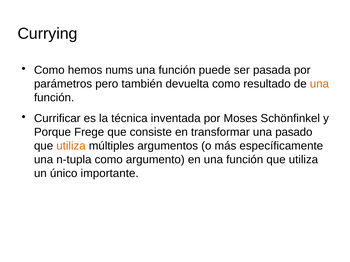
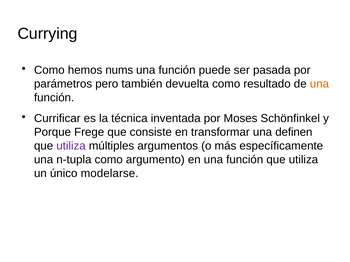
pasado: pasado -> definen (294, 132)
utiliza colour: orange -> purple (71, 146)
importante: importante -> modelarse (110, 174)
